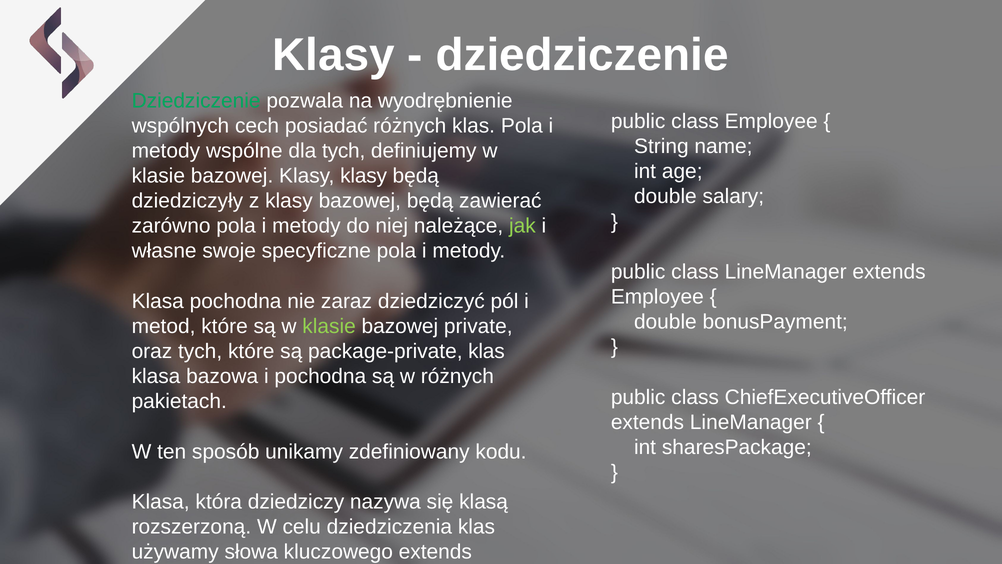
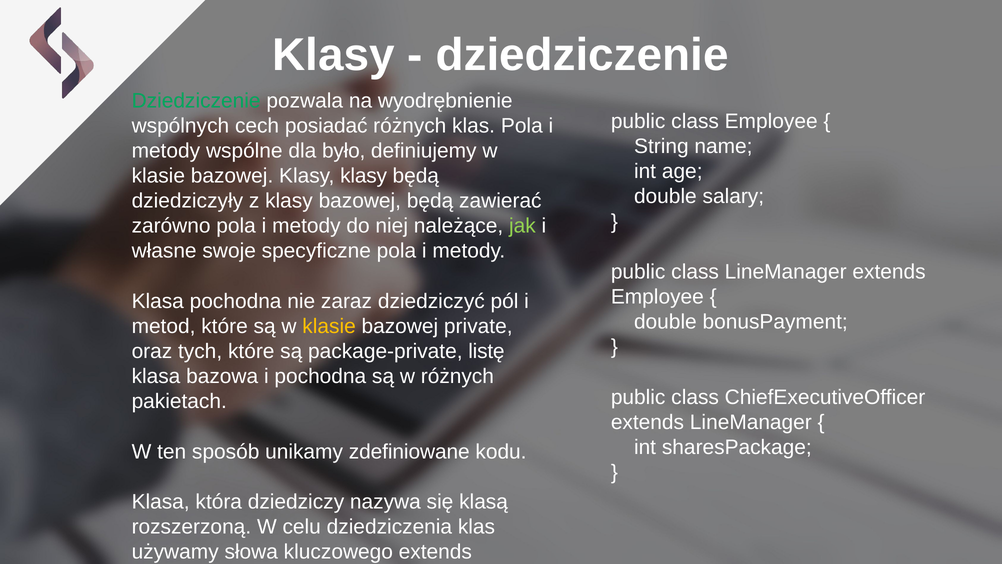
dla tych: tych -> było (344, 151)
klasie colour: light green -> yellow (329, 326)
package-private klas: klas -> listę (486, 351)
zdefiniowany: zdefiniowany -> zdefiniowane (409, 451)
